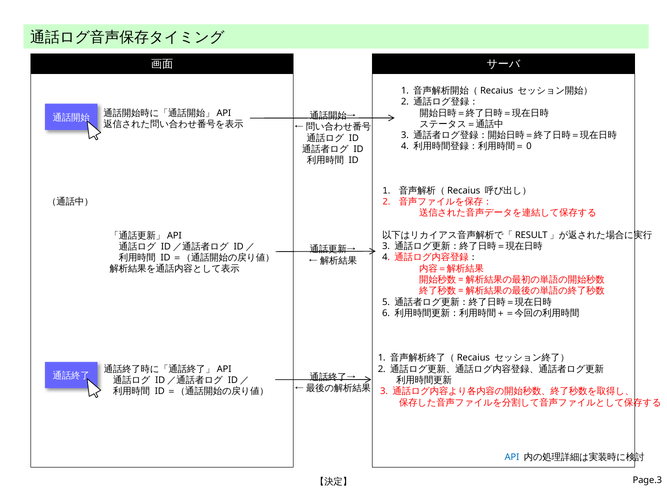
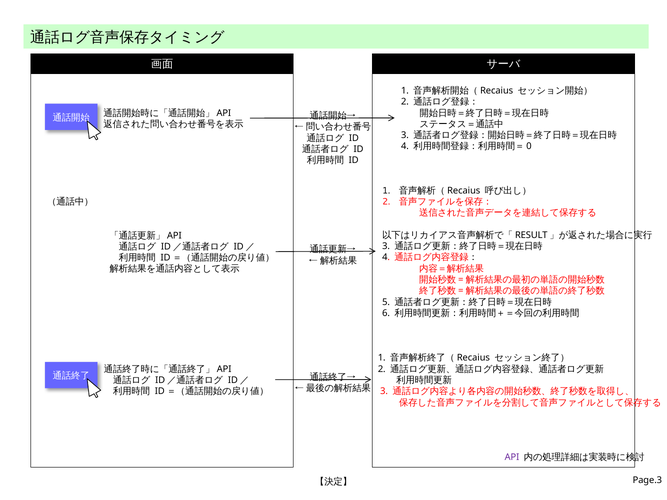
API colour: blue -> purple (512, 457)
